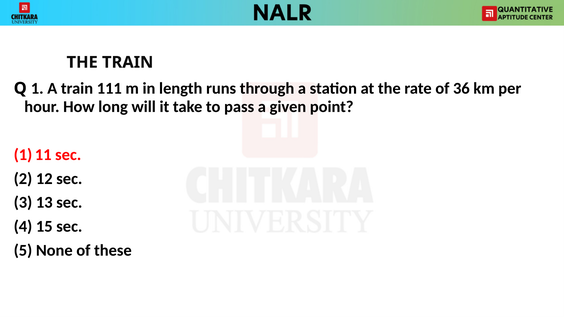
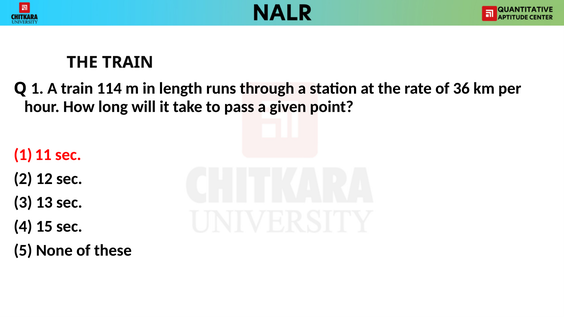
111: 111 -> 114 (109, 88)
